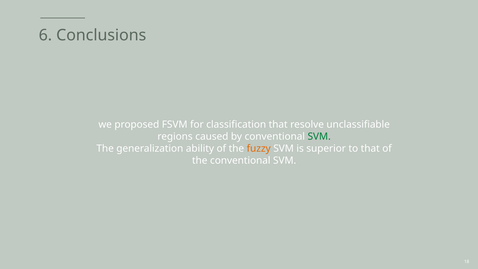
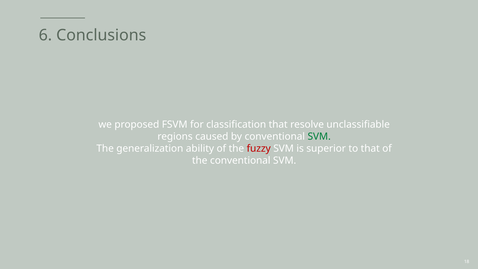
fuzzy colour: orange -> red (259, 148)
